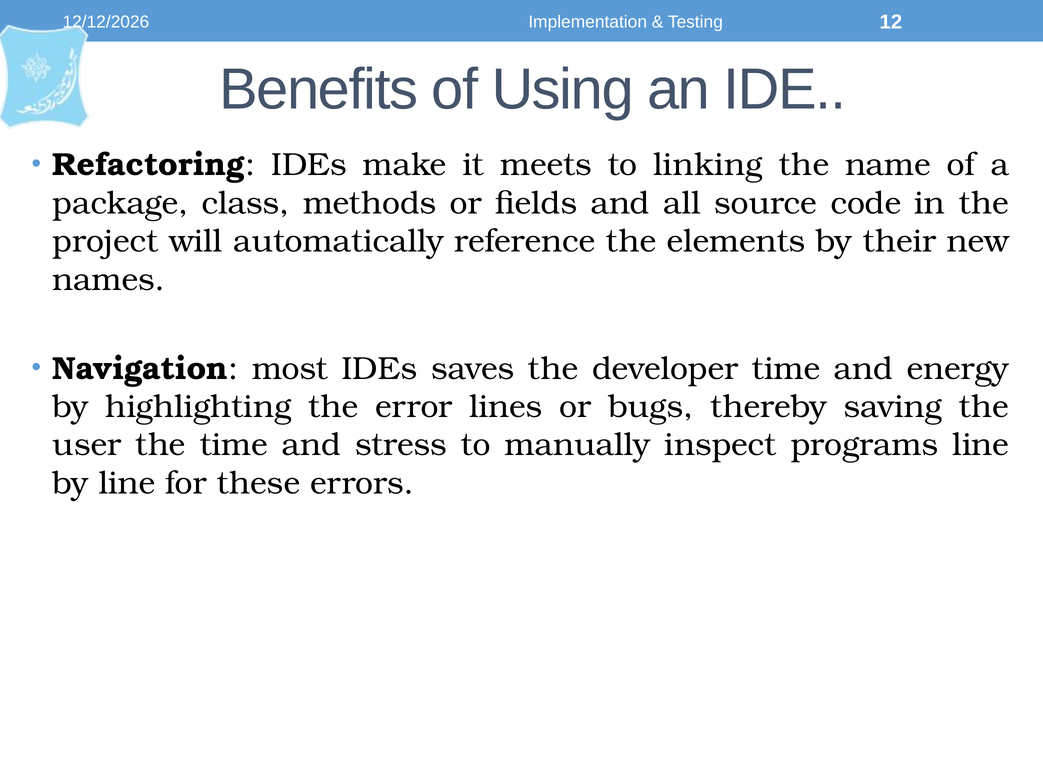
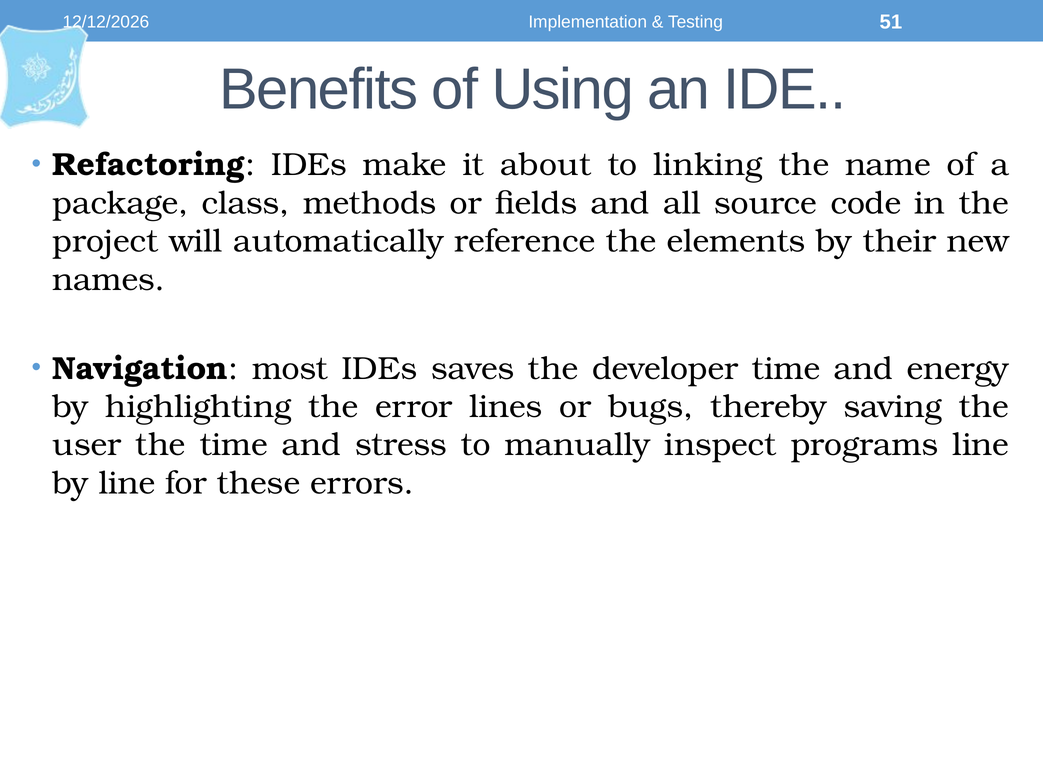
12: 12 -> 51 (891, 22)
meets: meets -> about (546, 165)
